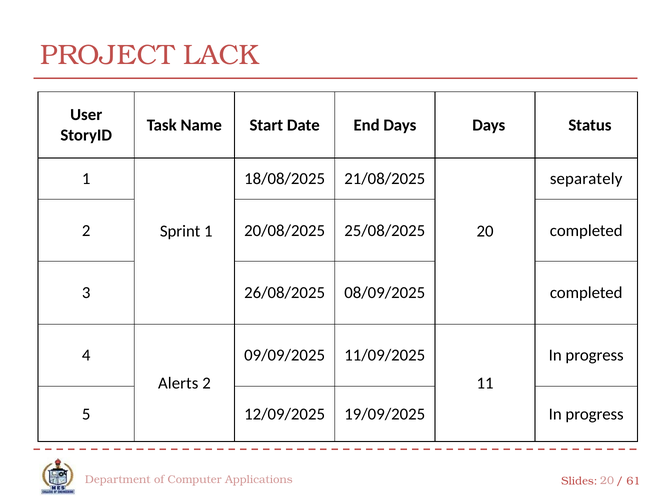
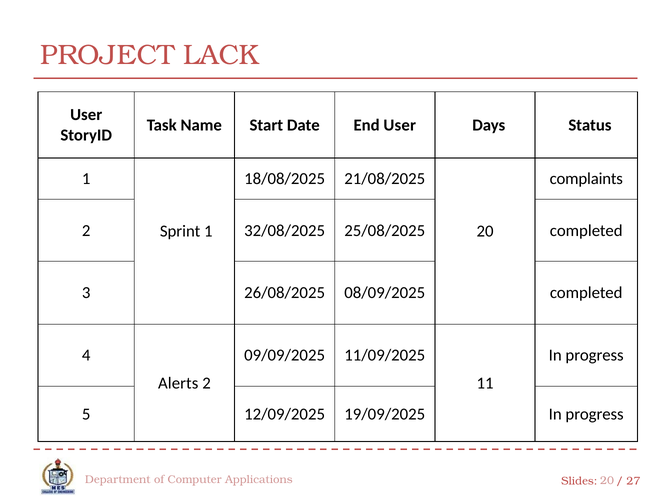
End Days: Days -> User (400, 125)
separately: separately -> complaints (586, 179)
20/08/2025: 20/08/2025 -> 32/08/2025 (285, 231)
61: 61 -> 27 (633, 481)
